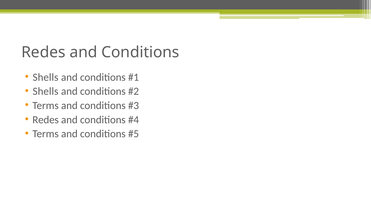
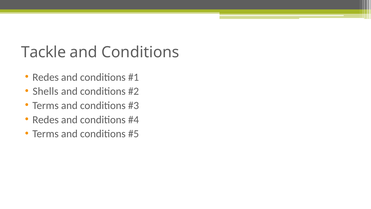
Redes: Redes -> Tackle (44, 52)
Shells: Shells -> Redes (46, 77)
